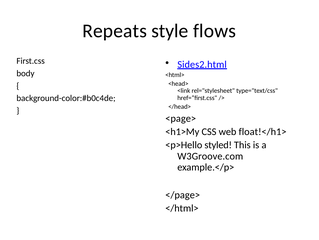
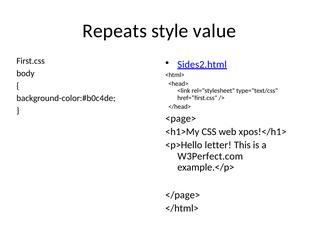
flows: flows -> value (215, 31)
float!</h1>: float!</h1> -> xpos!</h1> (263, 131)
styled: styled -> letter (218, 145)
W3Groove.com: W3Groove.com -> W3Perfect.com (210, 156)
